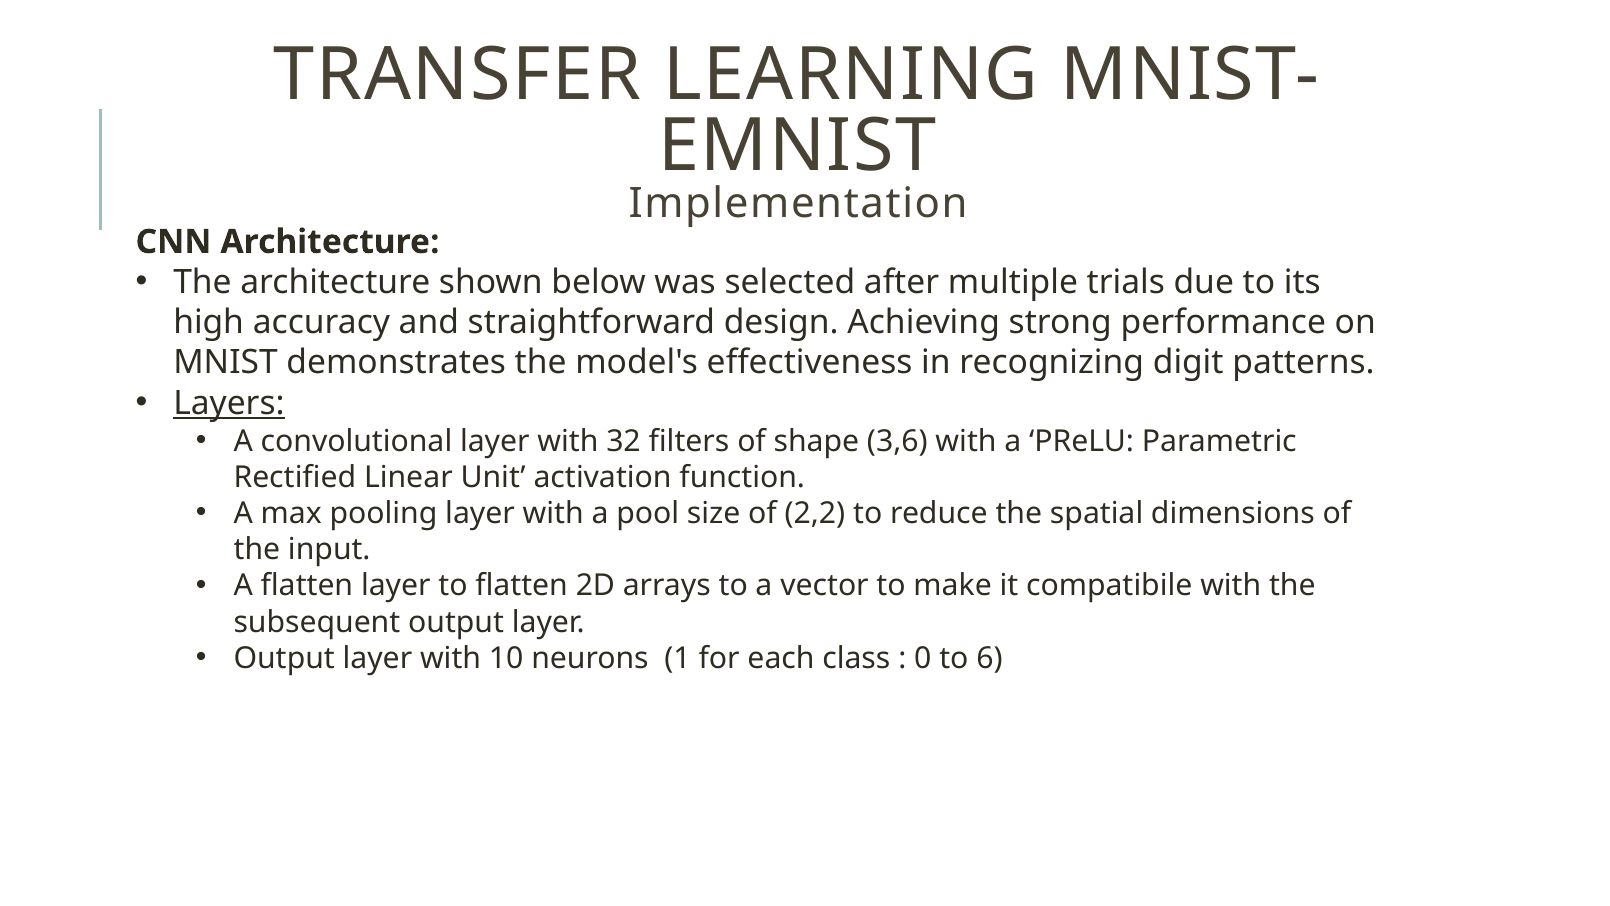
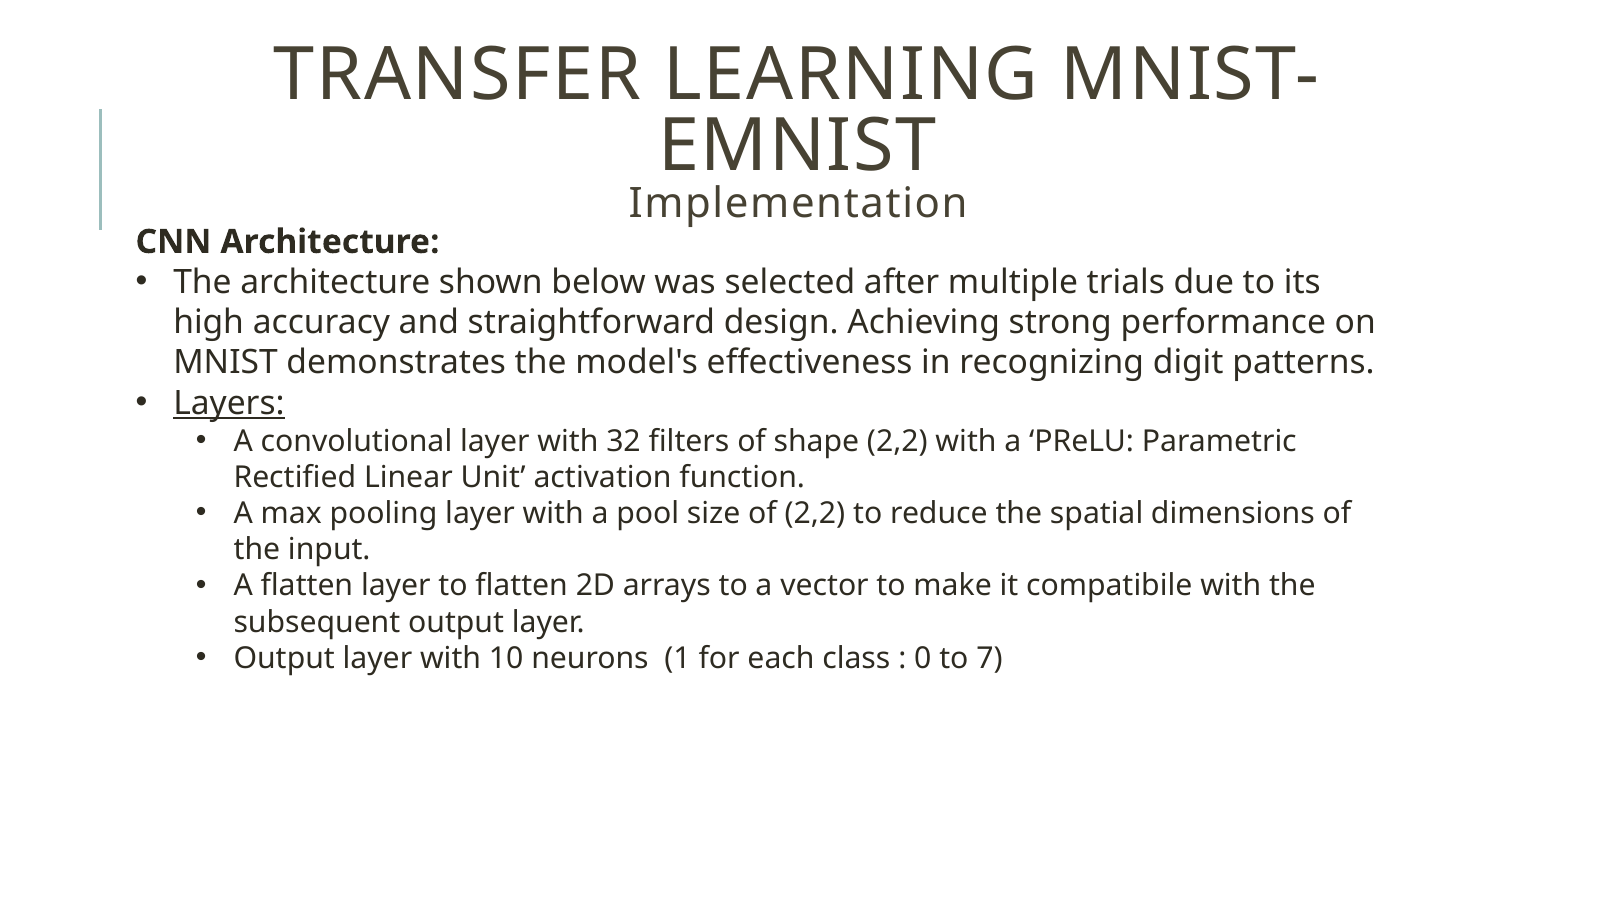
shape 3,6: 3,6 -> 2,2 (897, 441)
6: 6 -> 7 (989, 658)
